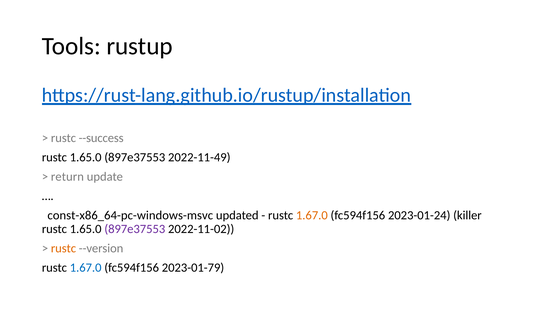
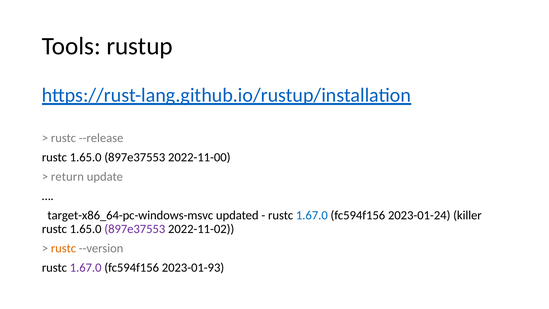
--success: --success -> --release (101, 138)
2022-11-49: 2022-11-49 -> 2022-11-00 (199, 157)
const-x86_64-pc-windows-msvc: const-x86_64-pc-windows-msvc -> target-x86_64-pc-windows-msvc (130, 215)
1.67.0 colour: orange -> blue (312, 215)
1.67.0 colour: blue -> purple (86, 267)
2023-01-79: 2023-01-79 -> 2023-01-93 (193, 267)
